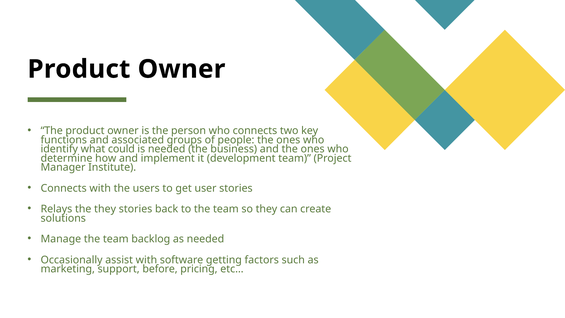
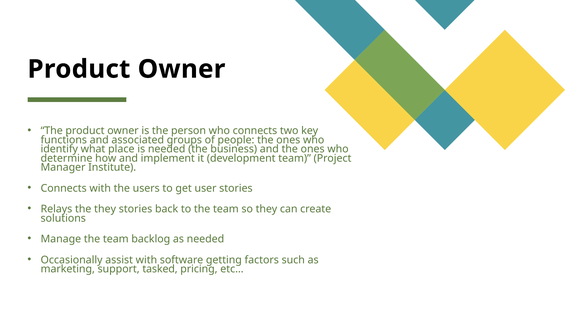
could: could -> place (121, 149)
before: before -> tasked (160, 269)
